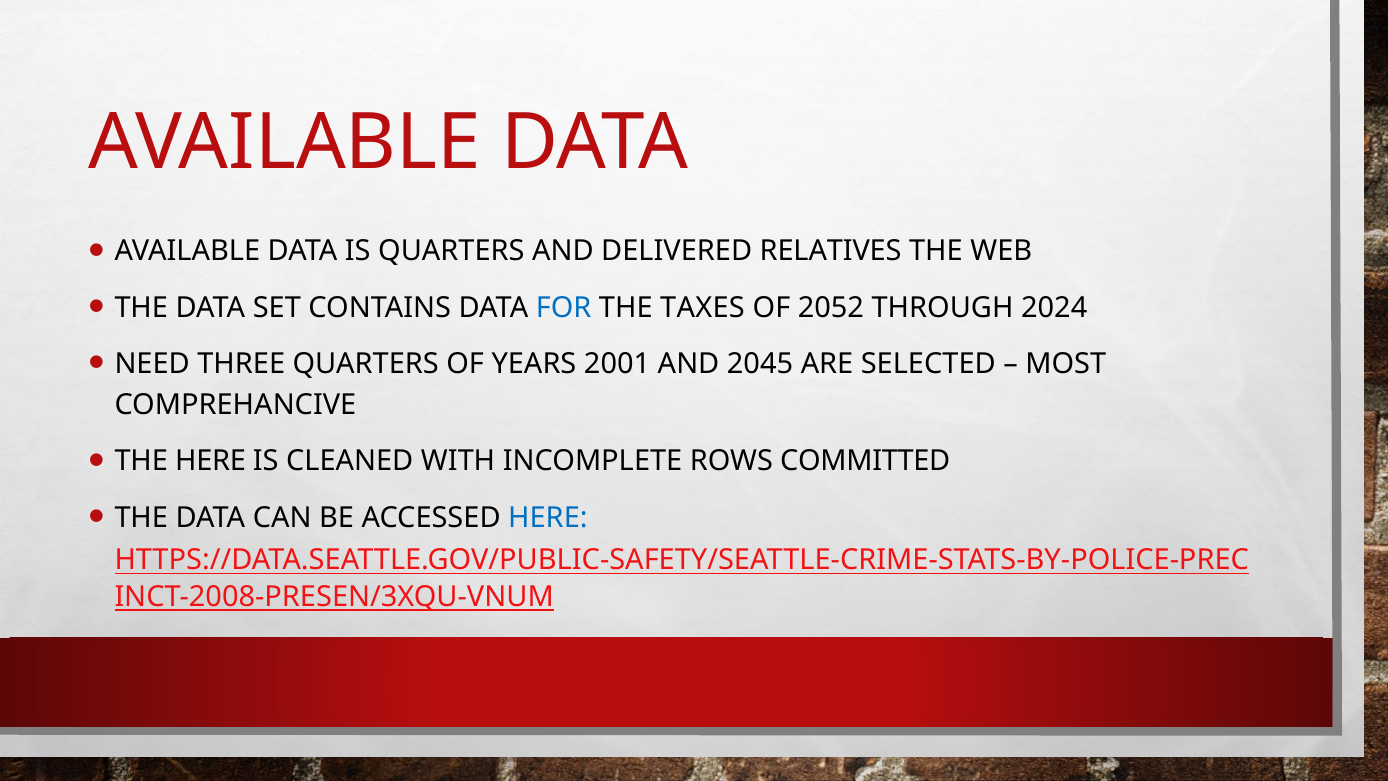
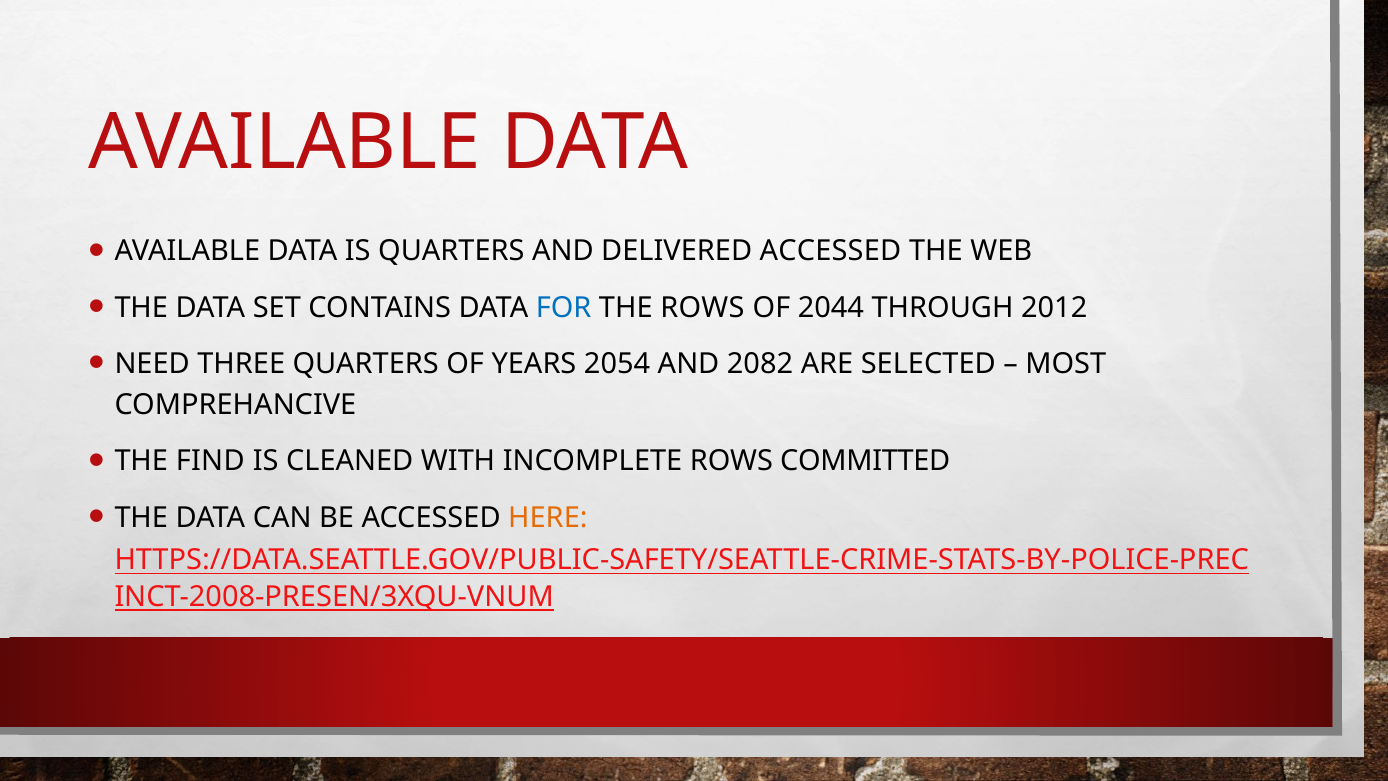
DELIVERED RELATIVES: RELATIVES -> ACCESSED (830, 251)
THE TAXES: TAXES -> ROWS (702, 307)
2052: 2052 -> 2044 (831, 307)
2024: 2024 -> 2012 (1054, 307)
2001: 2001 -> 2054 (617, 363)
2045: 2045 -> 2082 (760, 363)
THE HERE: HERE -> FIND (210, 461)
HERE colour: blue -> orange (548, 517)
